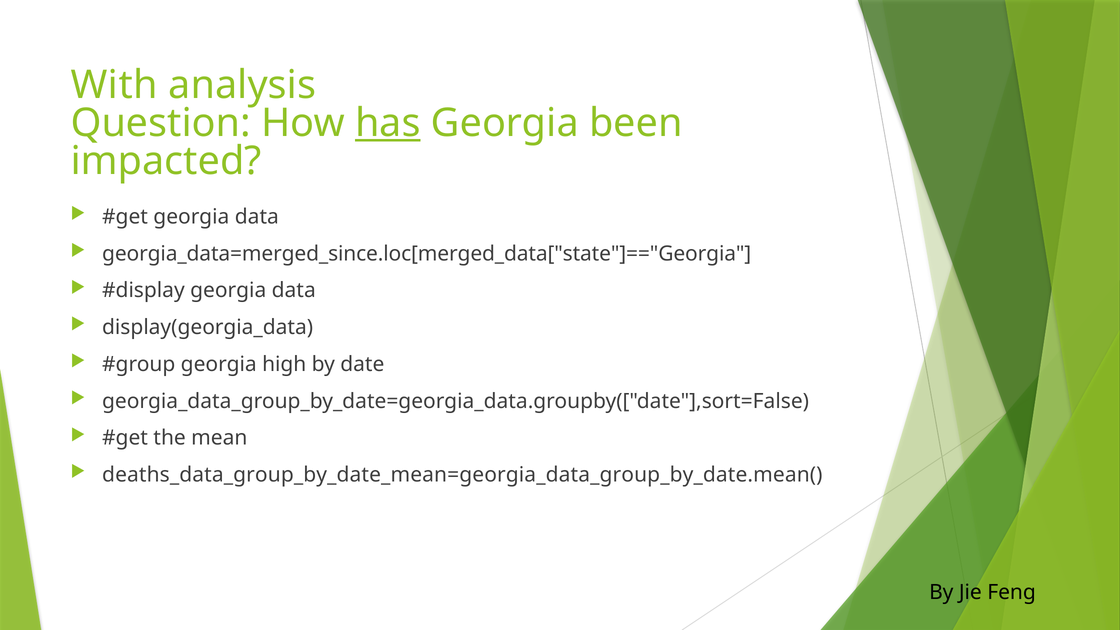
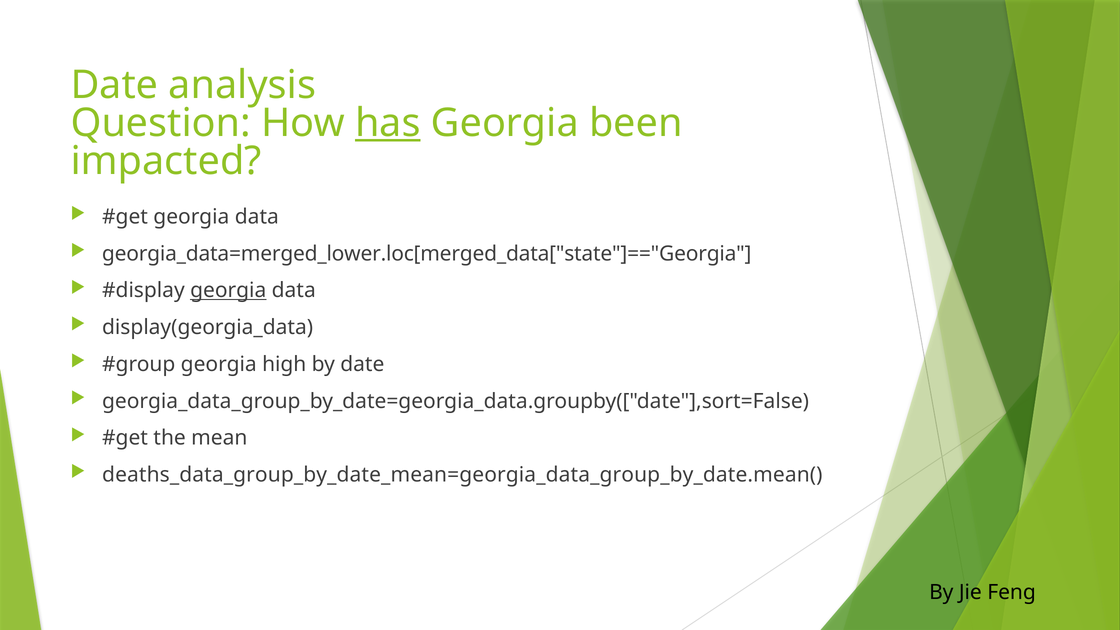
With: With -> Date (114, 85)
georgia_data=merged_since.loc[merged_data["state"]=="Georgia: georgia_data=merged_since.loc[merged_data["state"]=="Georgia -> georgia_data=merged_lower.loc[merged_data["state"]=="Georgia (427, 254)
georgia underline: none -> present (228, 291)
